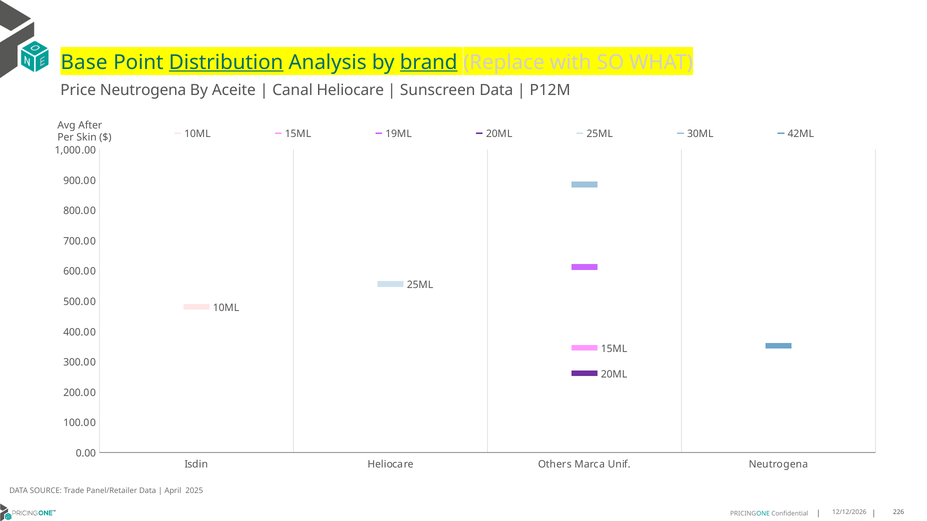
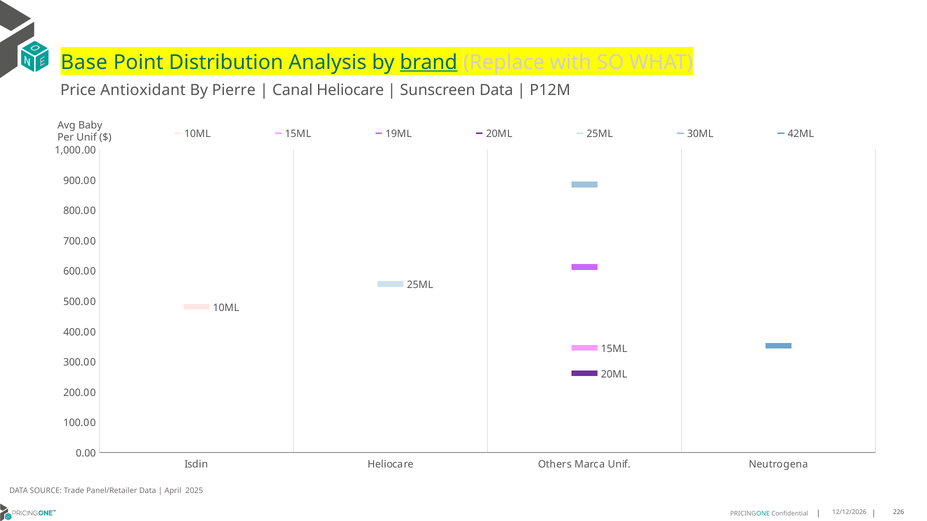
Distribution underline: present -> none (226, 62)
Price Neutrogena: Neutrogena -> Antioxidant (143, 90)
Aceite: Aceite -> Pierre (234, 90)
After: After -> Baby (90, 125)
Per Skin: Skin -> Unif (87, 138)
